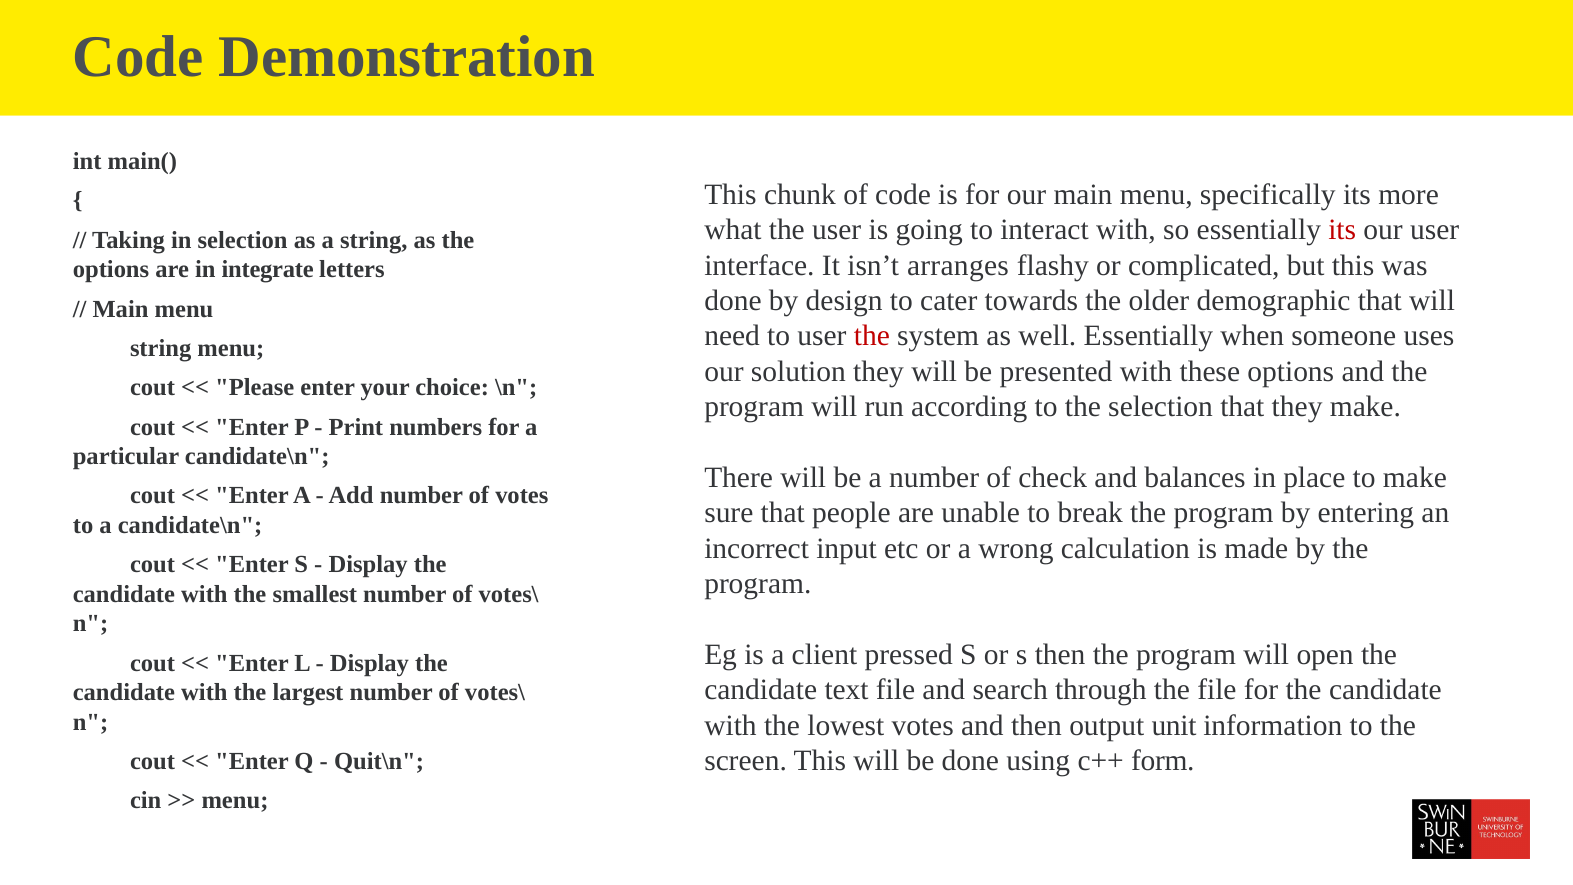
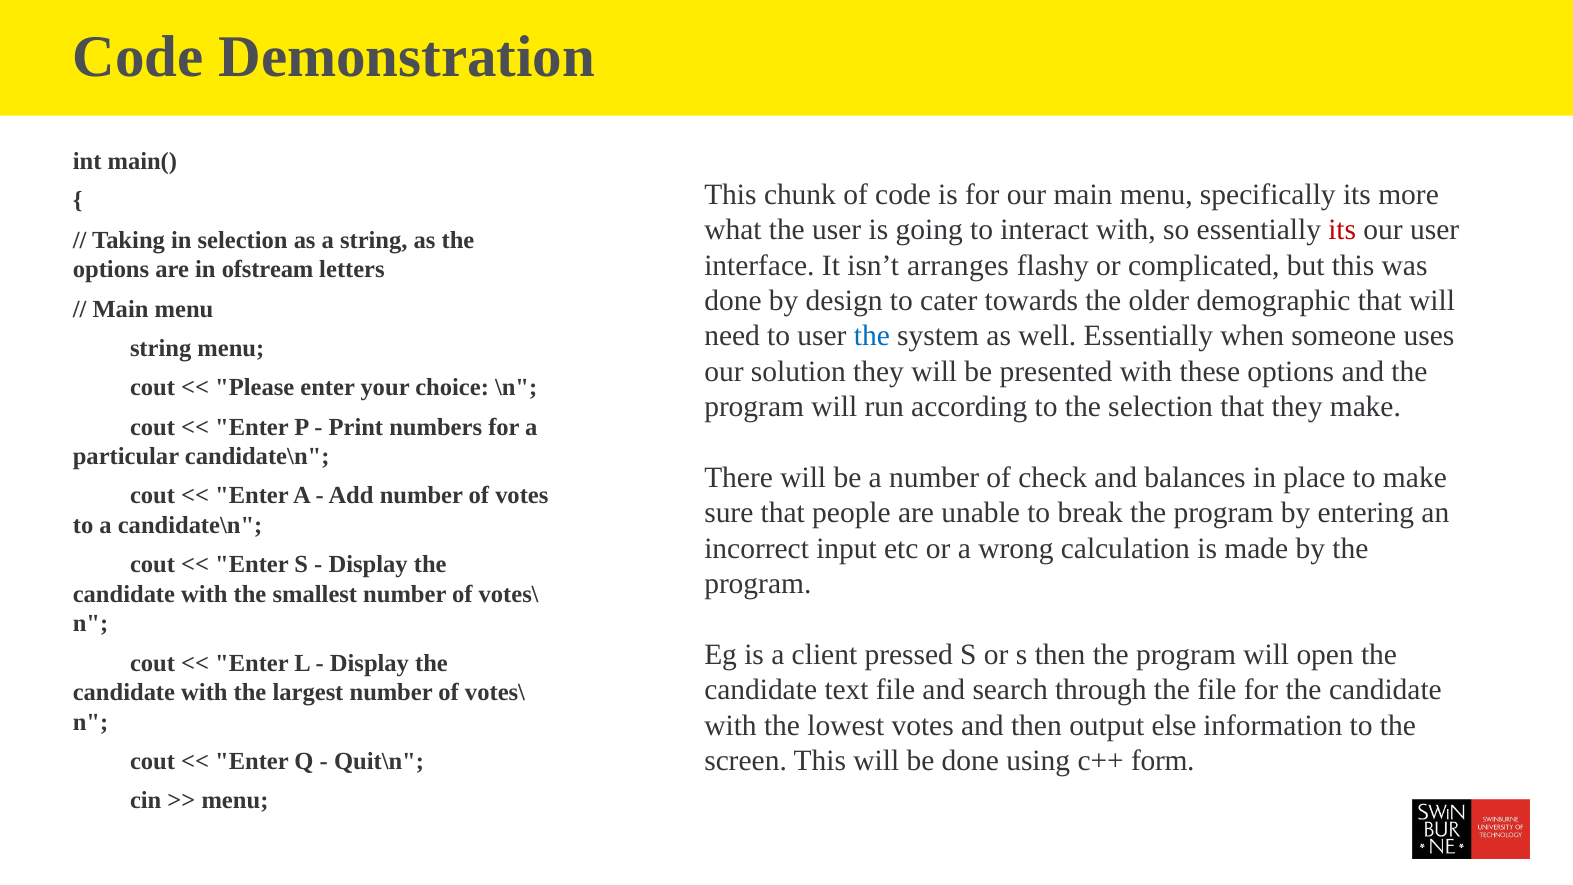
integrate: integrate -> ofstream (268, 270)
the colour: red -> blue (872, 336)
unit: unit -> else (1174, 725)
